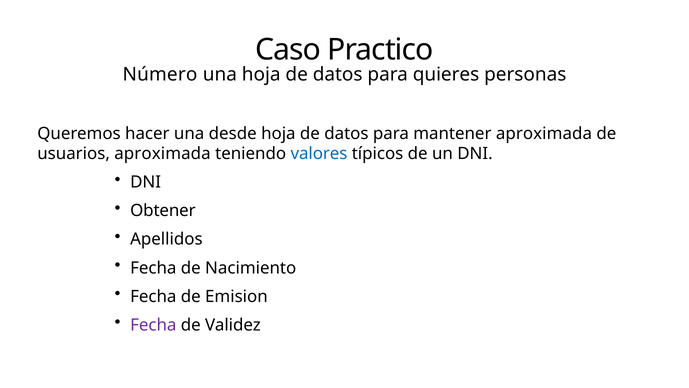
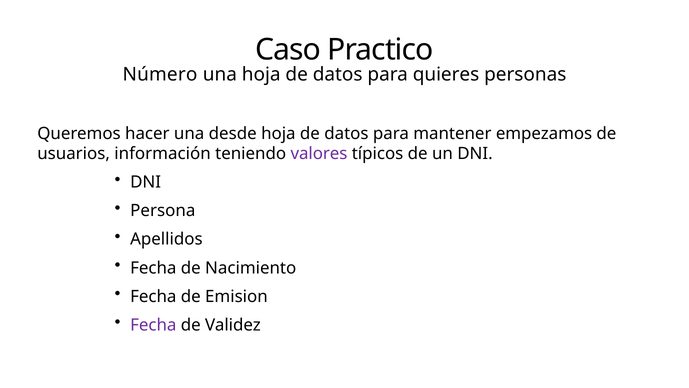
mantener aproximada: aproximada -> empezamos (544, 133)
usuarios aproximada: aproximada -> información (163, 154)
valores colour: blue -> purple (319, 154)
Obtener: Obtener -> Persona (163, 211)
